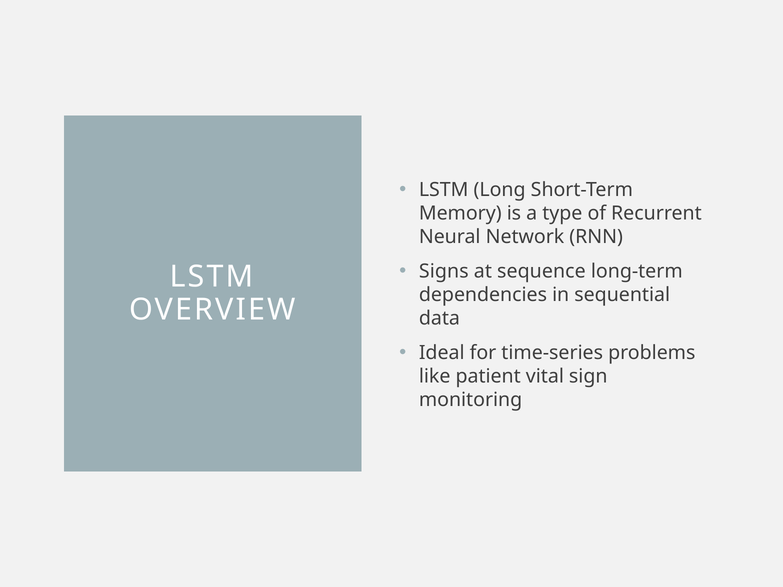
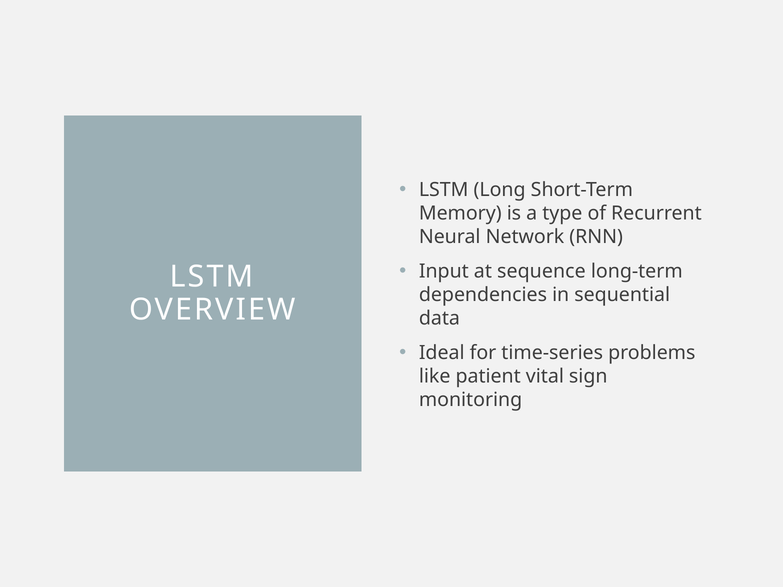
Signs: Signs -> Input (444, 271)
